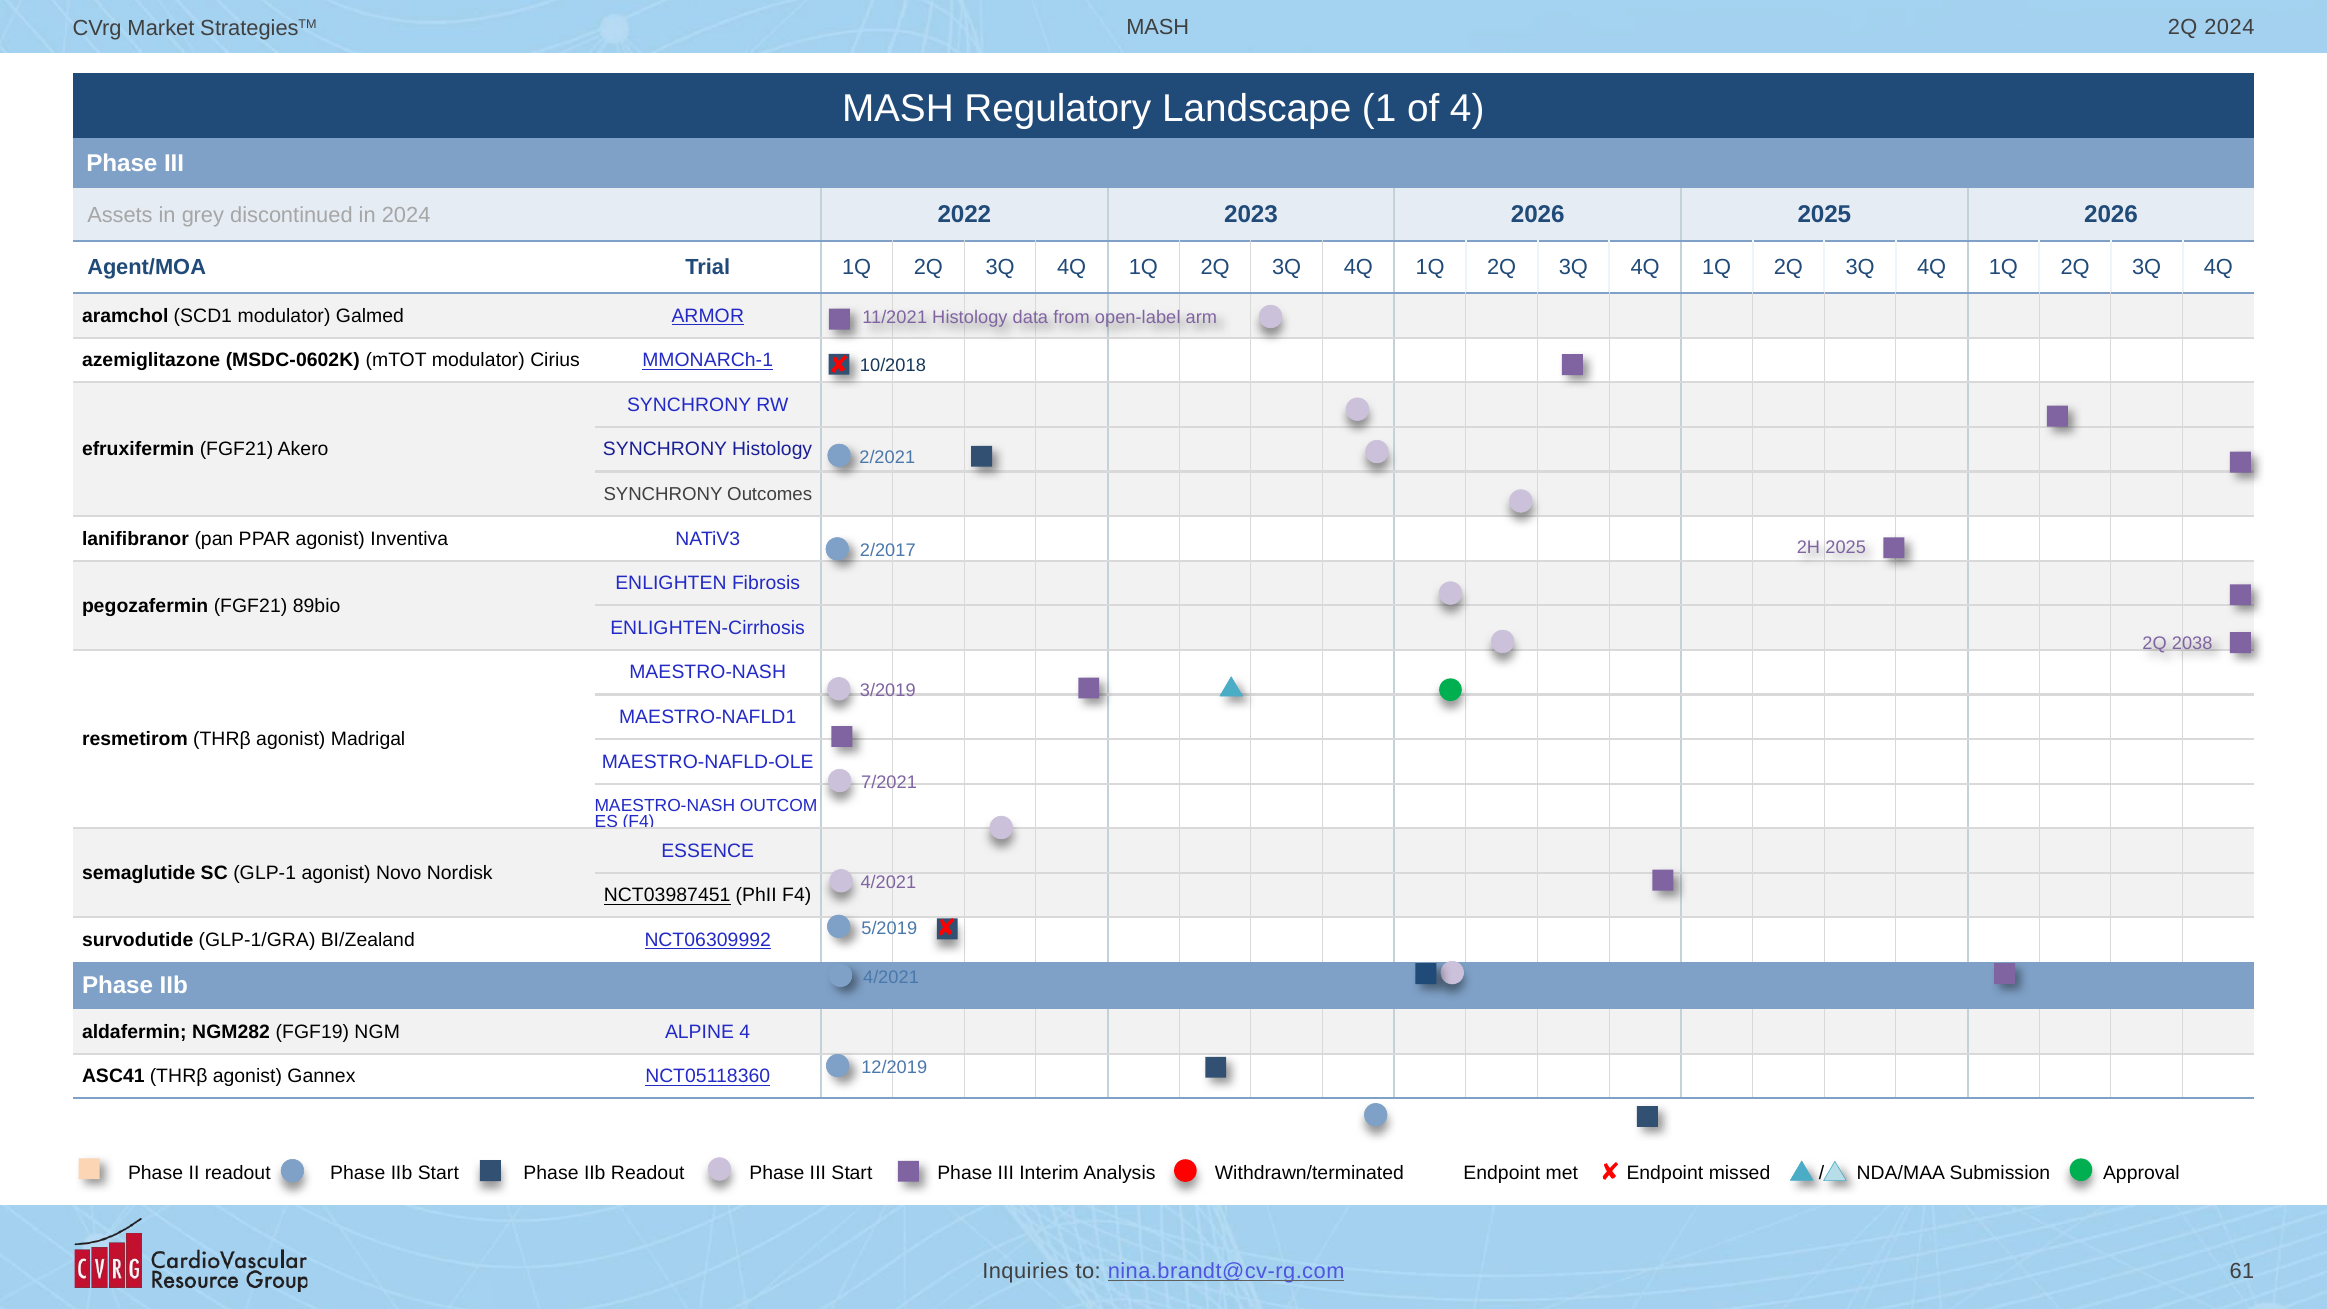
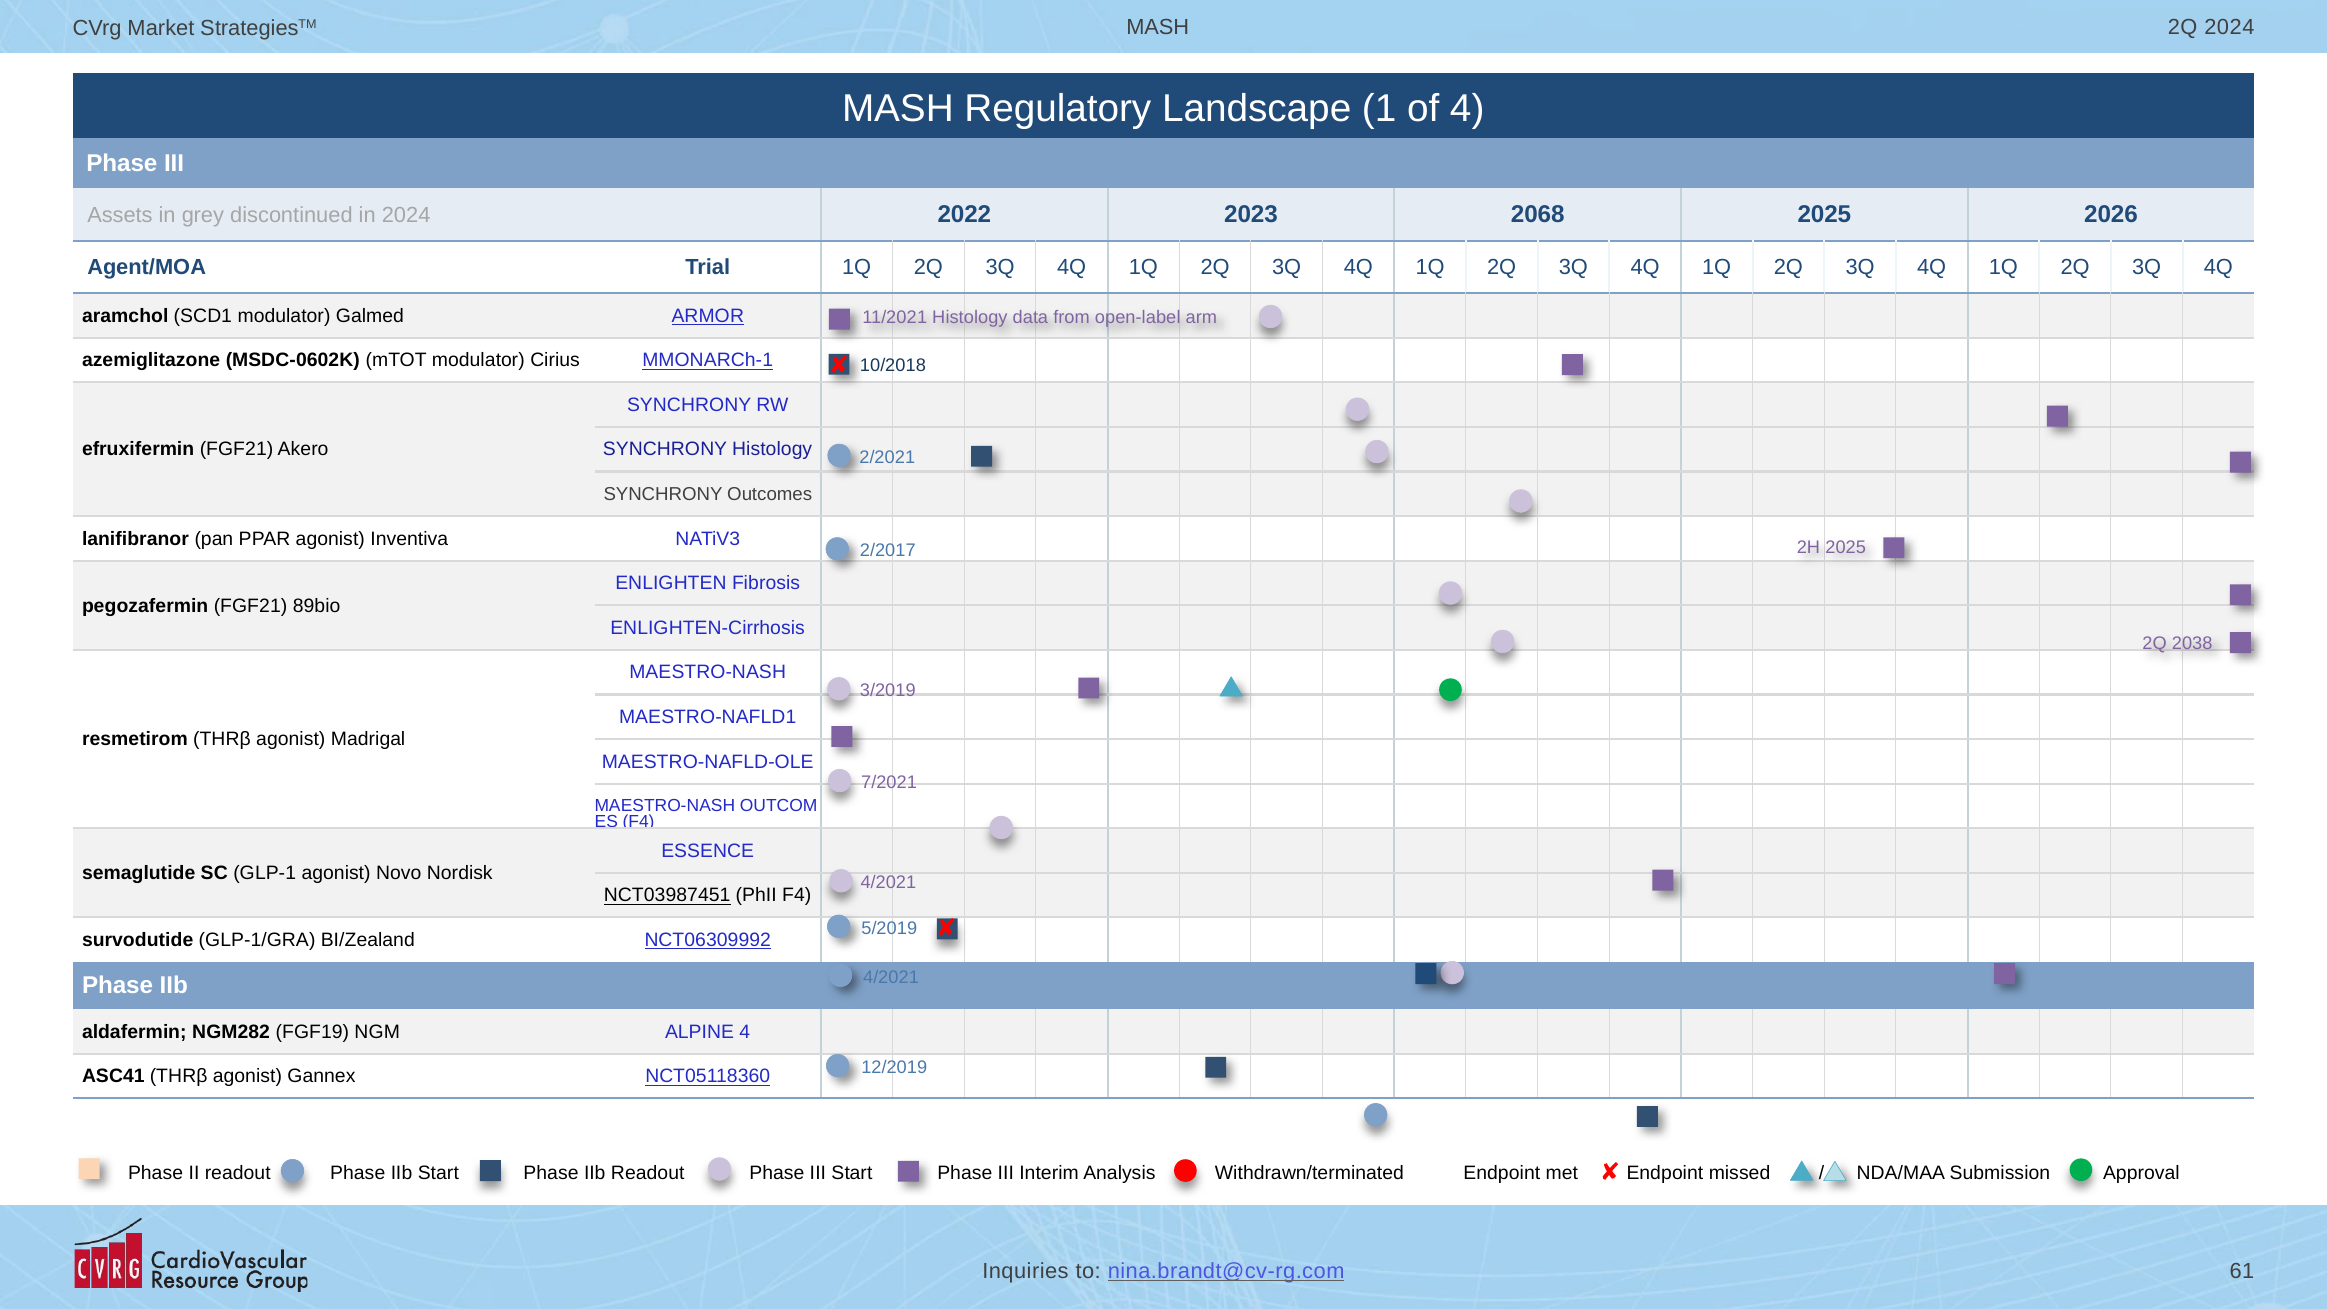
2023 2026: 2026 -> 2068 (1538, 215)
